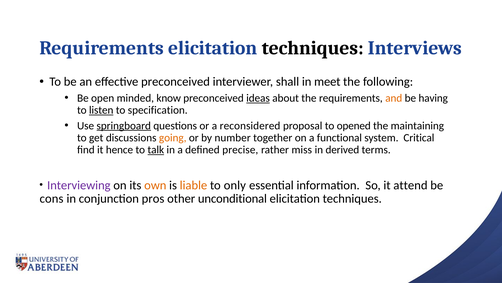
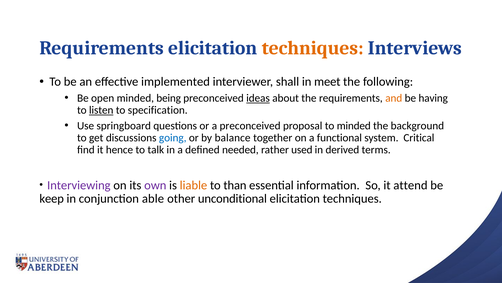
techniques colour: black -> orange (313, 48)
effective preconceived: preconceived -> implemented (175, 82)
know: know -> being (169, 98)
springboard underline: present -> none (124, 125)
a reconsidered: reconsidered -> preconceived (250, 125)
to opened: opened -> minded (354, 125)
maintaining: maintaining -> background (417, 125)
going colour: orange -> blue (173, 137)
number: number -> balance (233, 137)
talk underline: present -> none (156, 149)
precise: precise -> needed (240, 149)
miss: miss -> used (302, 149)
own colour: orange -> purple (155, 185)
only: only -> than (235, 185)
cons: cons -> keep (52, 198)
pros: pros -> able (153, 198)
